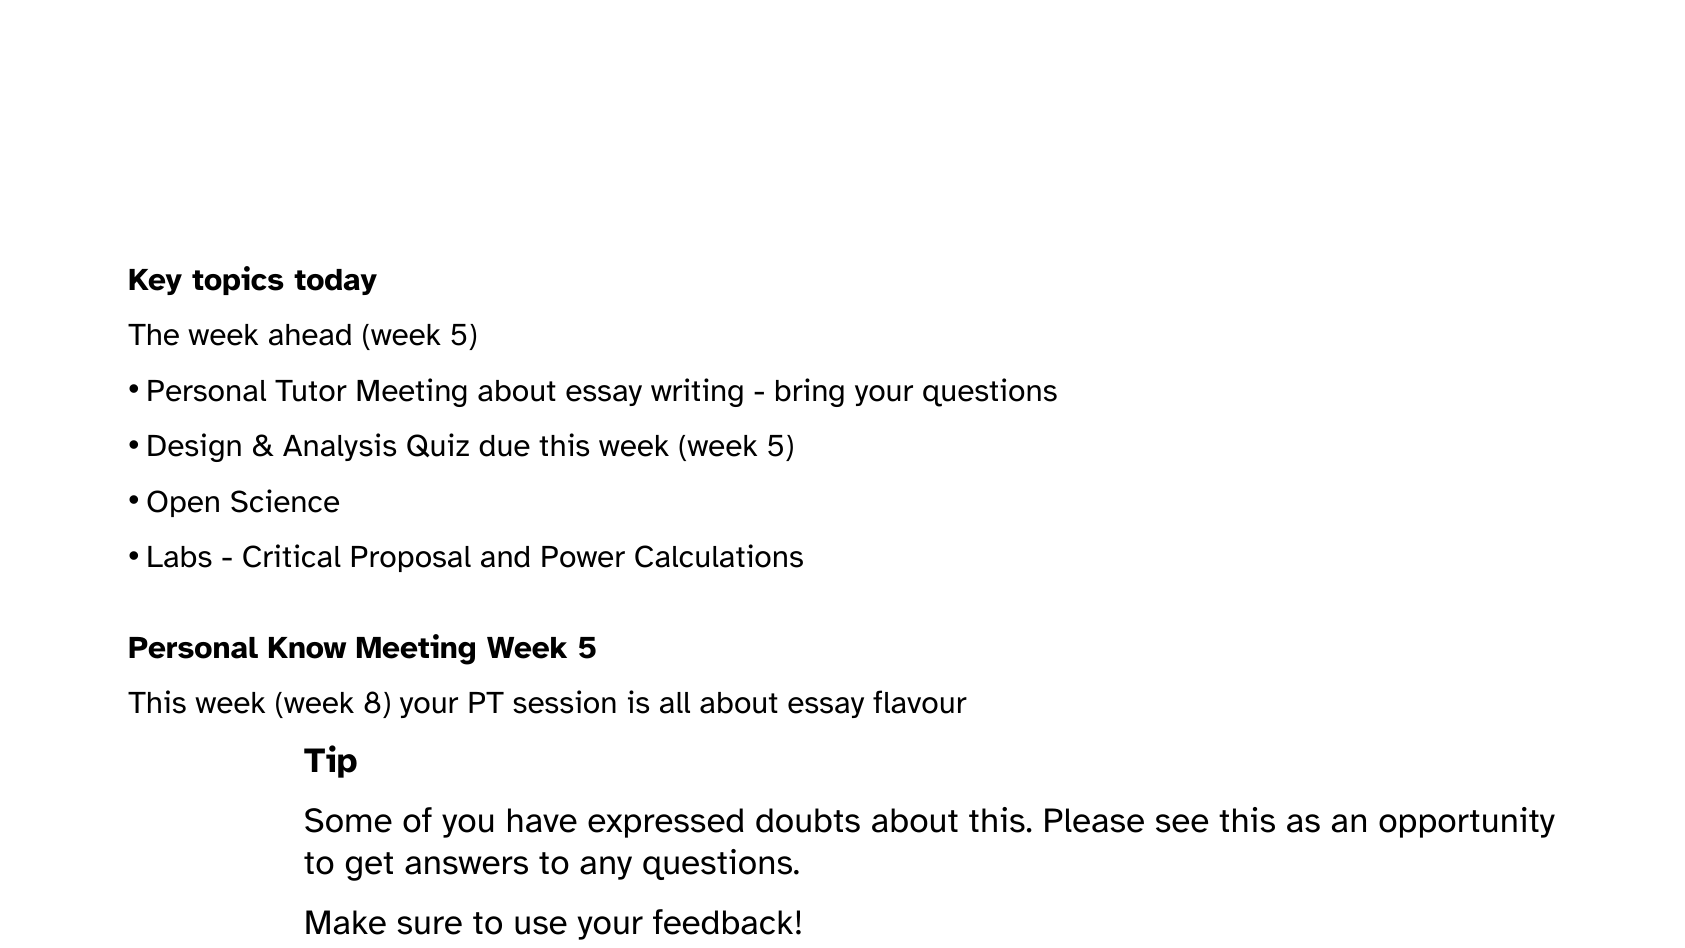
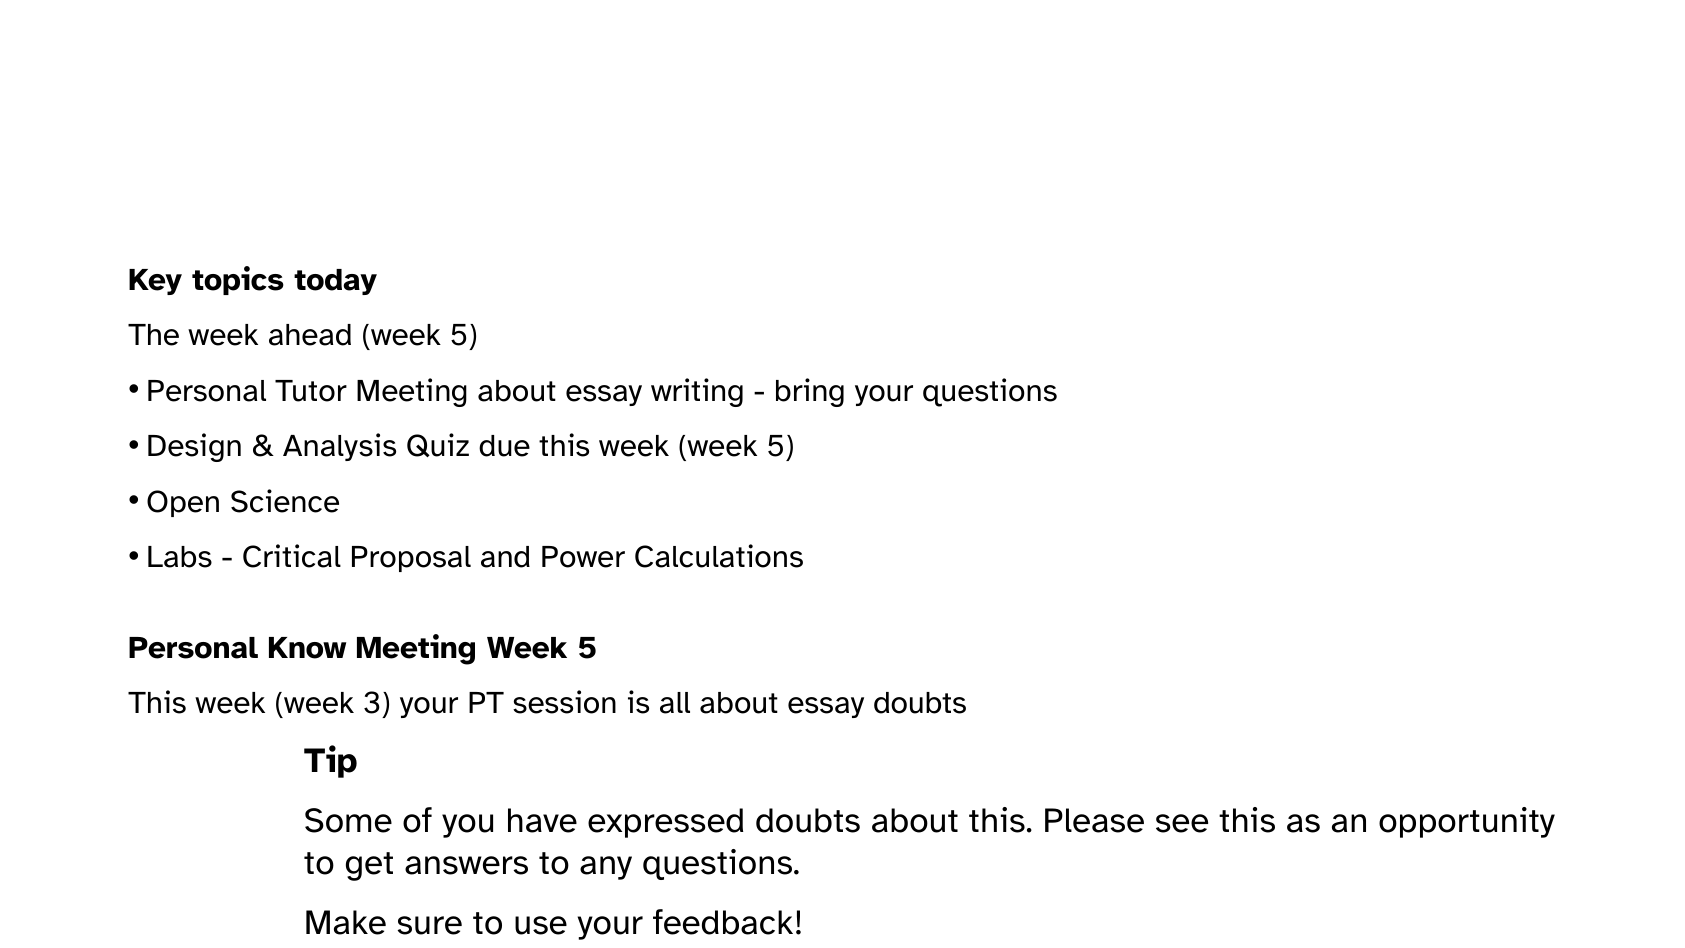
8: 8 -> 3 (377, 703)
essay flavour: flavour -> doubts (920, 703)
